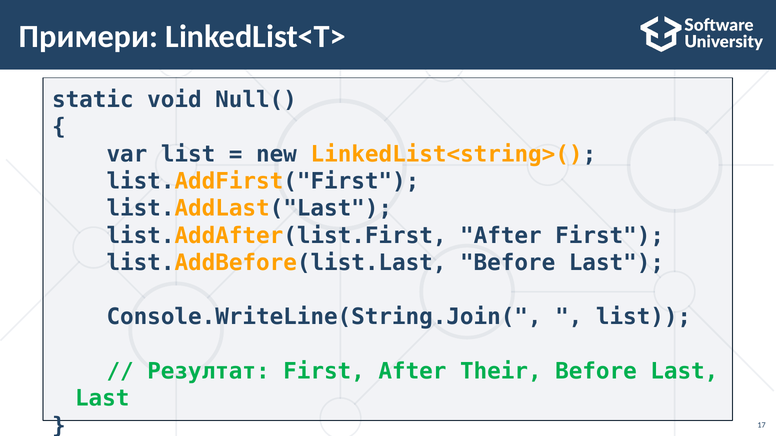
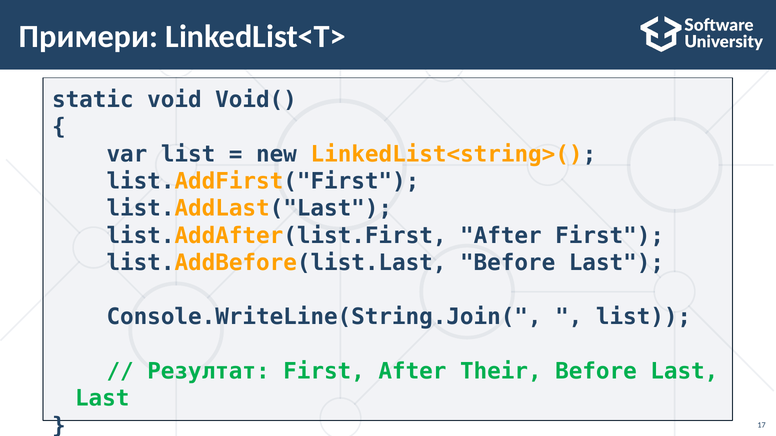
Null(: Null( -> Void( (256, 100)
